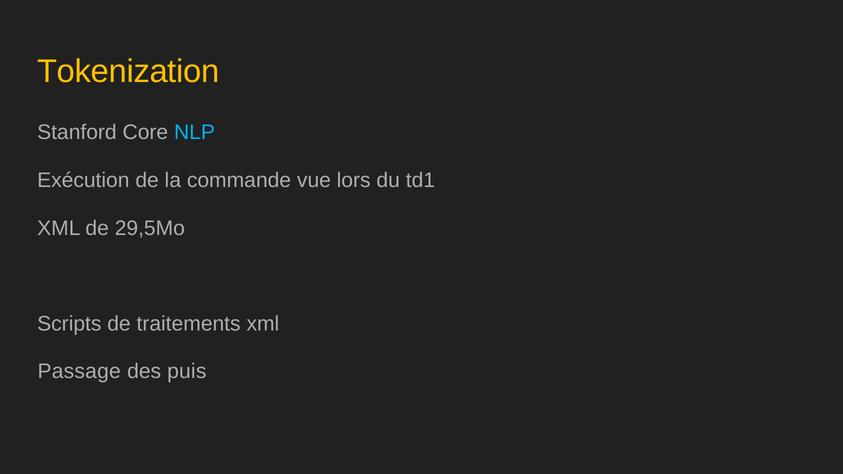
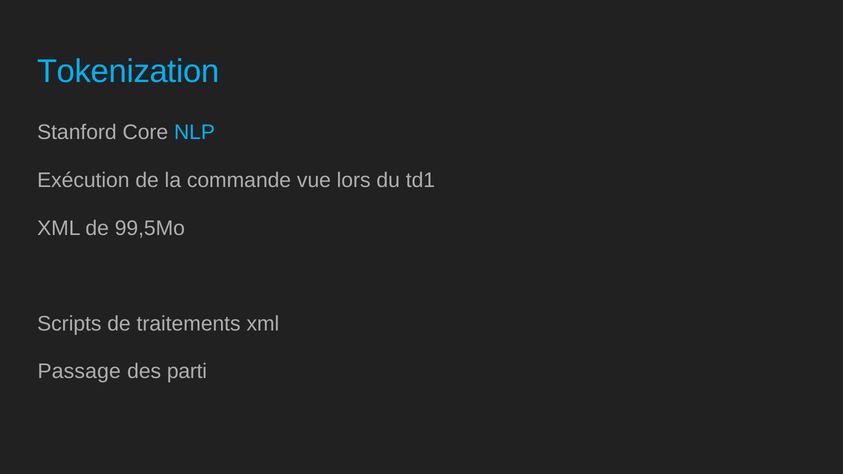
Tokenization colour: yellow -> light blue (128, 71)
29,5Mo: 29,5Mo -> 99,5Mo (150, 228)
puis: puis -> parti (187, 372)
